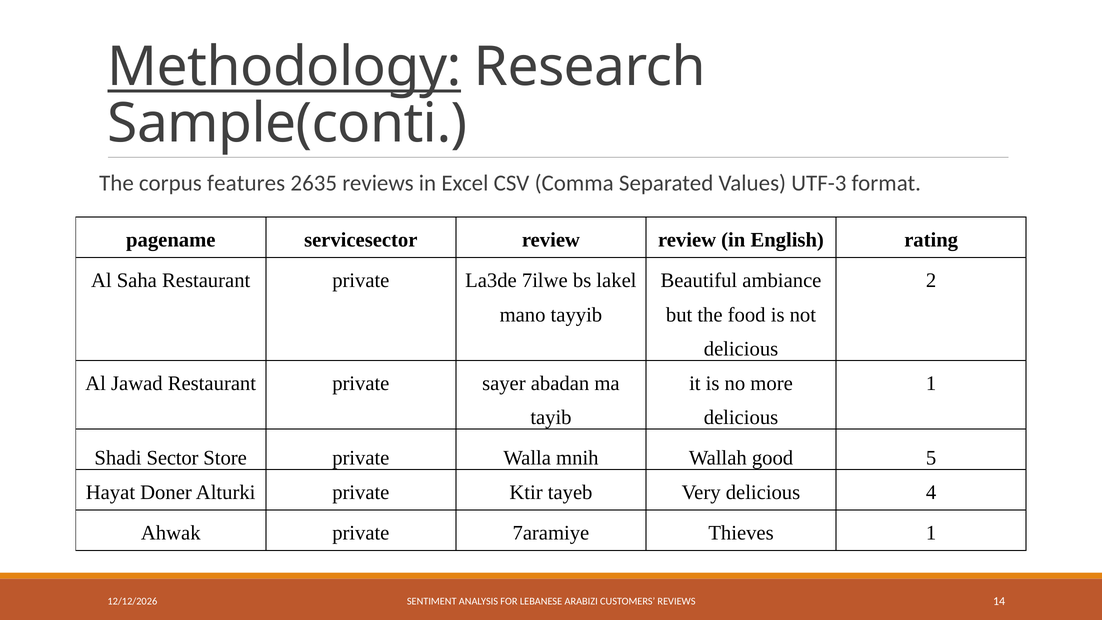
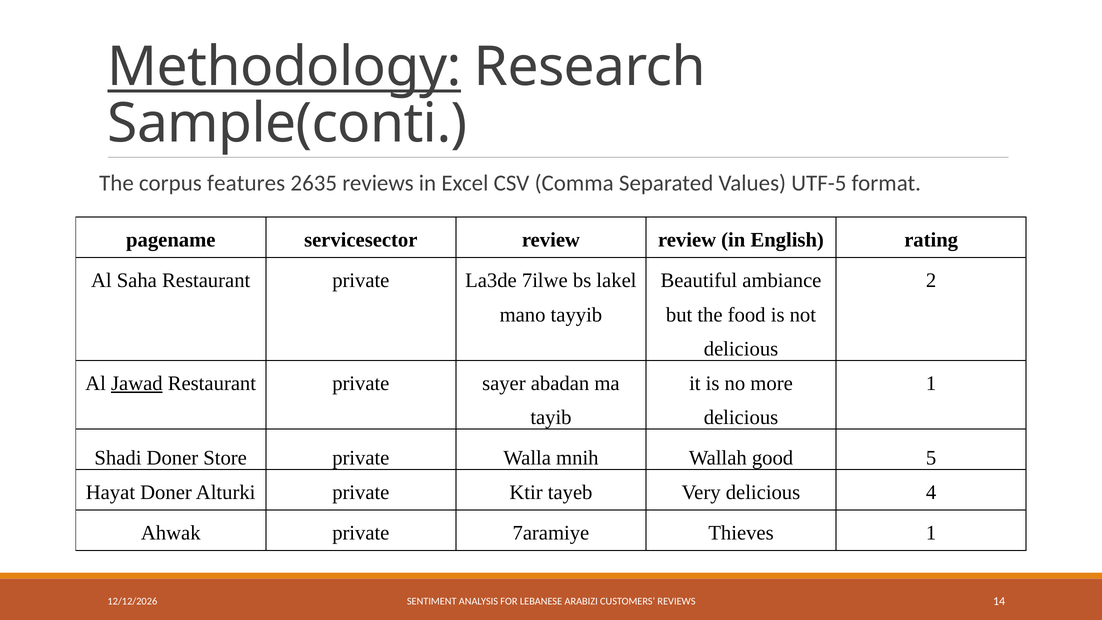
UTF-3: UTF-3 -> UTF-5 (819, 183)
Jawad underline: none -> present (137, 383)
Shadi Sector: Sector -> Doner (172, 458)
